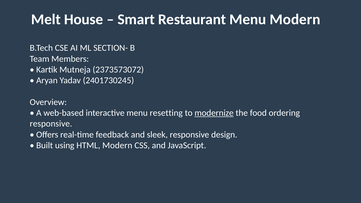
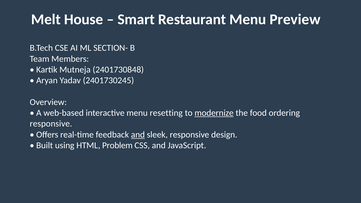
Menu Modern: Modern -> Preview (295, 20)
2373573072: 2373573072 -> 2401730848 (118, 70)
and underline: none -> present (138, 135)
HTML Modern: Modern -> Problem (117, 145)
